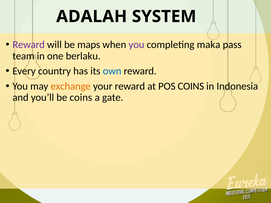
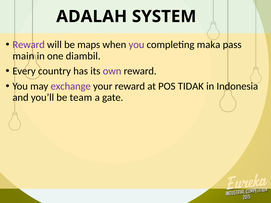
team: team -> main (23, 56)
berlaku: berlaku -> diambil (83, 56)
own colour: blue -> purple (112, 71)
exchange colour: orange -> purple (71, 86)
POS COINS: COINS -> TIDAK (191, 86)
be coins: coins -> team (81, 98)
